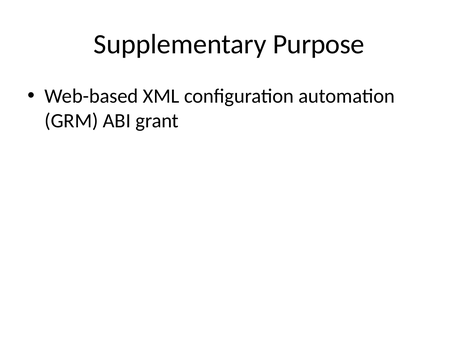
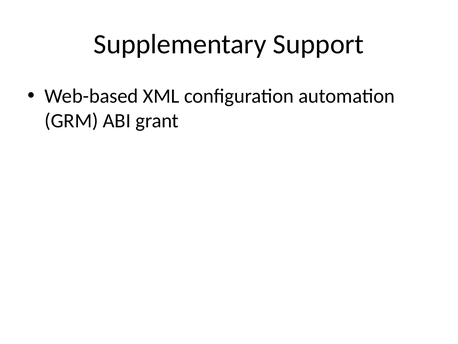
Purpose: Purpose -> Support (318, 44)
